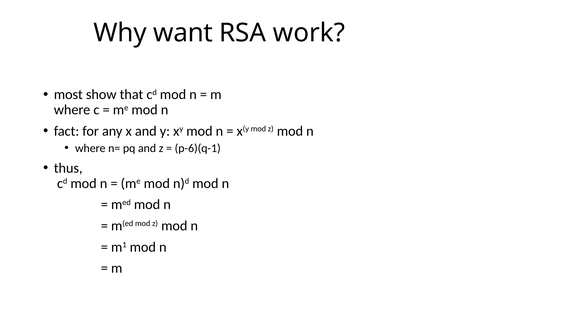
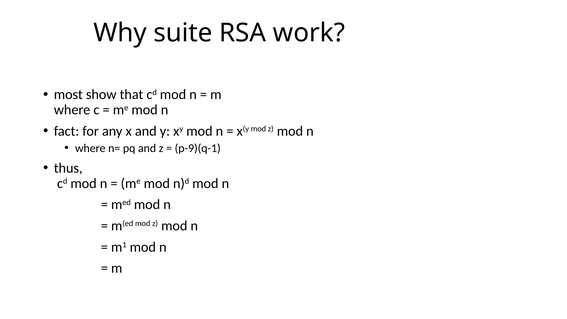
want: want -> suite (183, 33)
p-6)(q-1: p-6)(q-1 -> p-9)(q-1 (198, 148)
